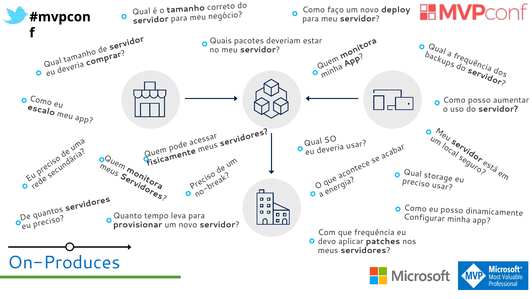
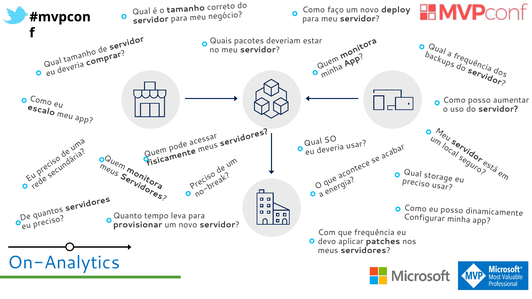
On-Produces: On-Produces -> On-Analytics (64, 263)
